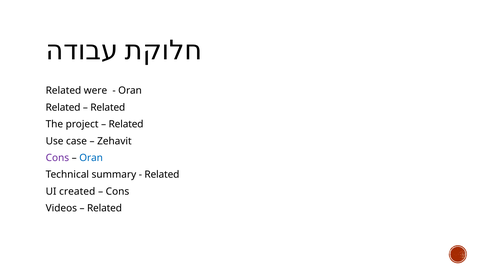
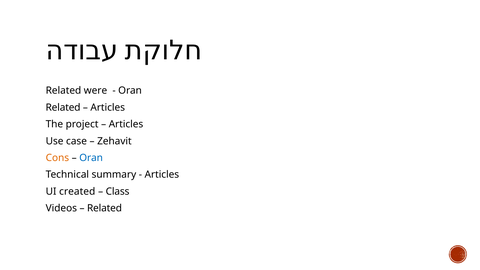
Related: Related -> Articles (108, 107)
Related: Related -> Articles (126, 124)
Cons colour: purple -> orange (57, 158)
Related: Related -> Articles (162, 175)
Cons: Cons -> Class (118, 191)
